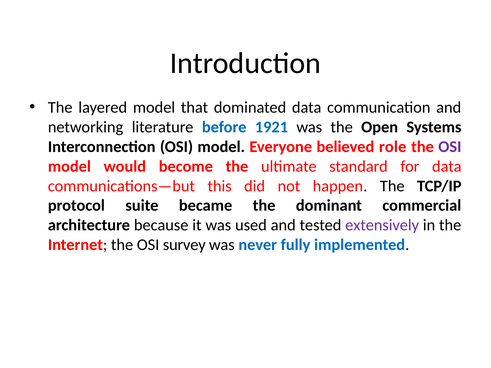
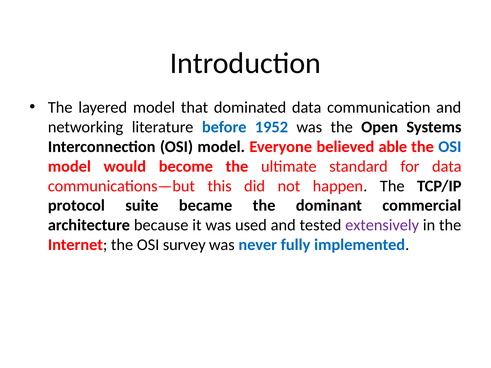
1921: 1921 -> 1952 (271, 127)
role: role -> able (393, 147)
OSI colour: purple -> blue (450, 147)
